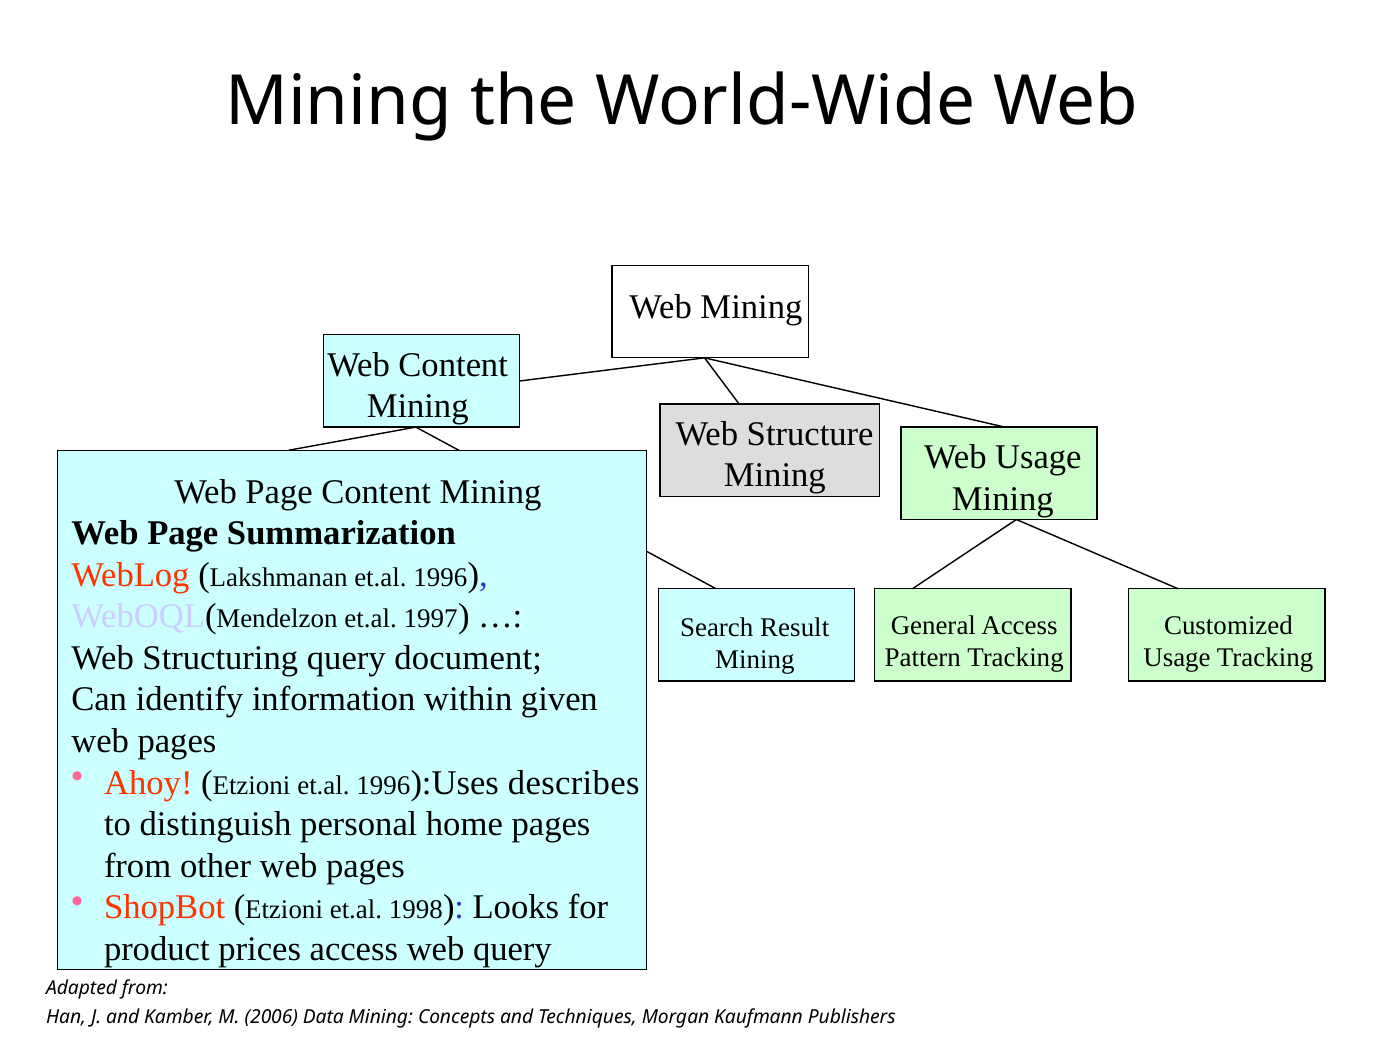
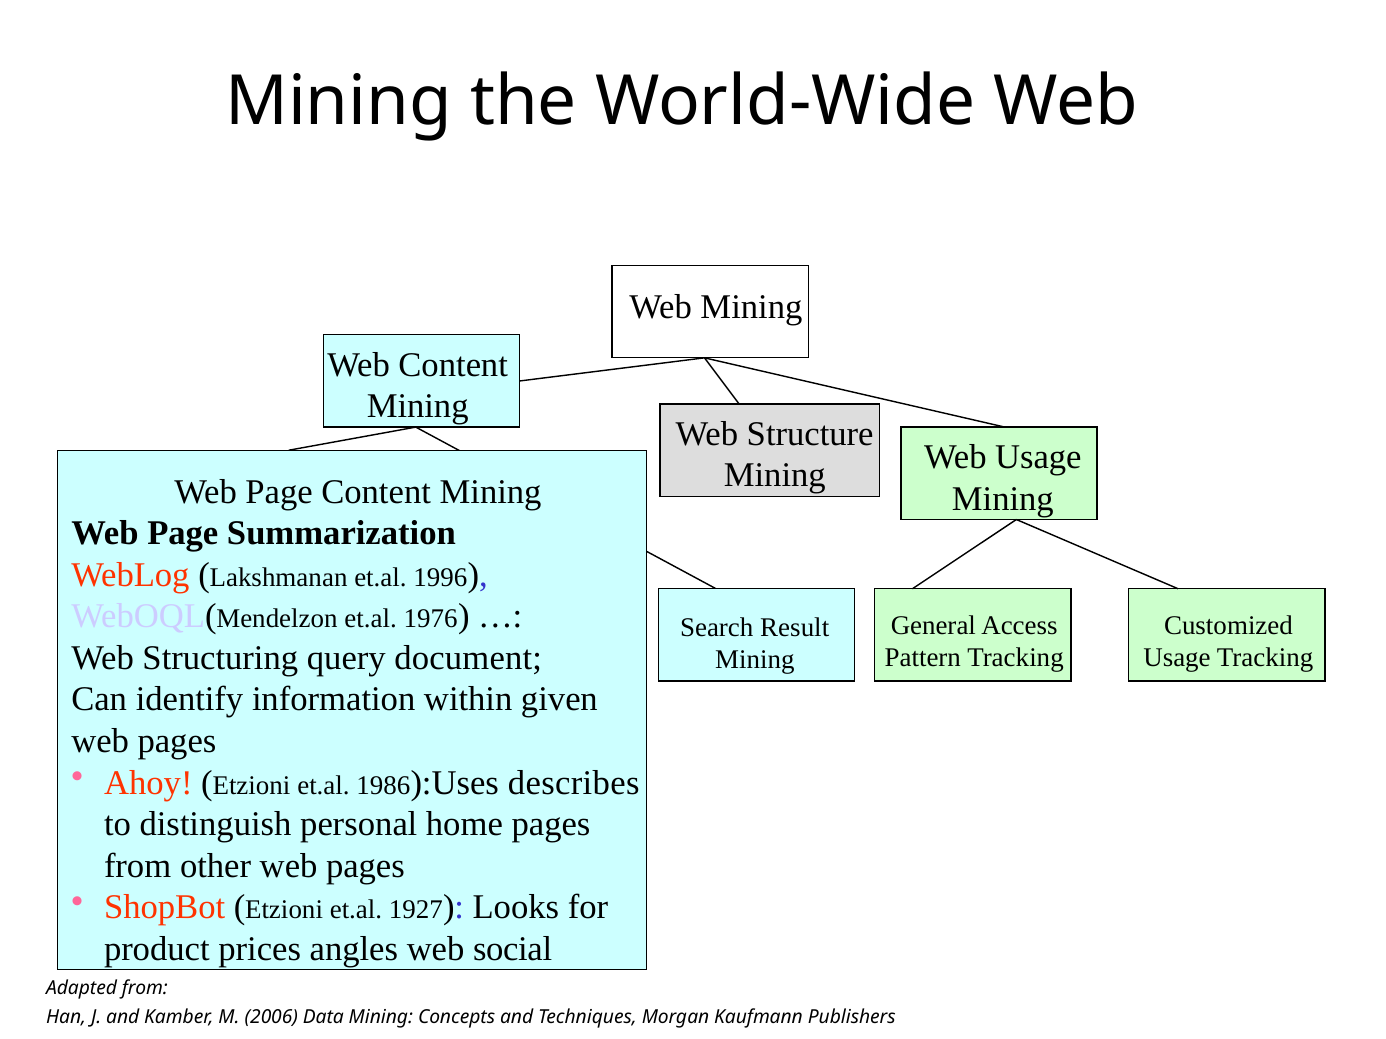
1997: 1997 -> 1976 (431, 619)
Etzioni et.al 1996: 1996 -> 1986 (383, 786)
1998: 1998 -> 1927 (416, 910)
prices access: access -> angles (354, 949)
web query: query -> social (513, 949)
